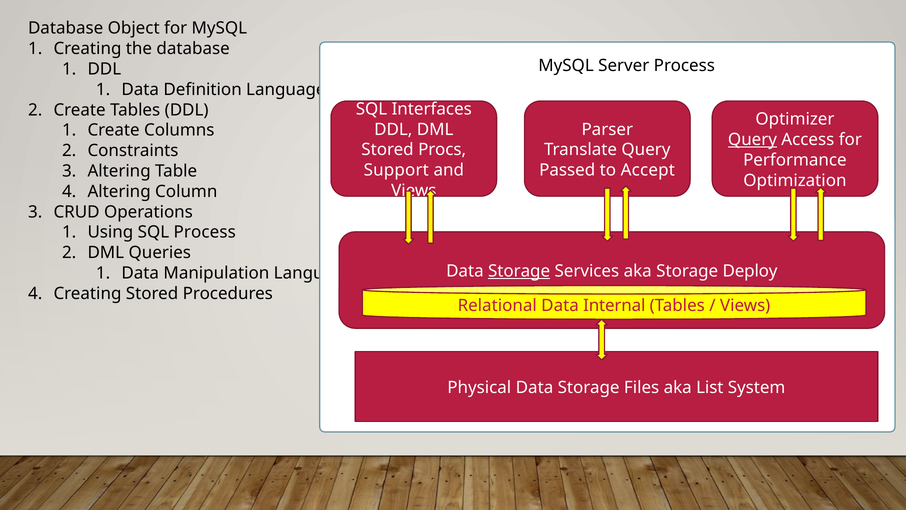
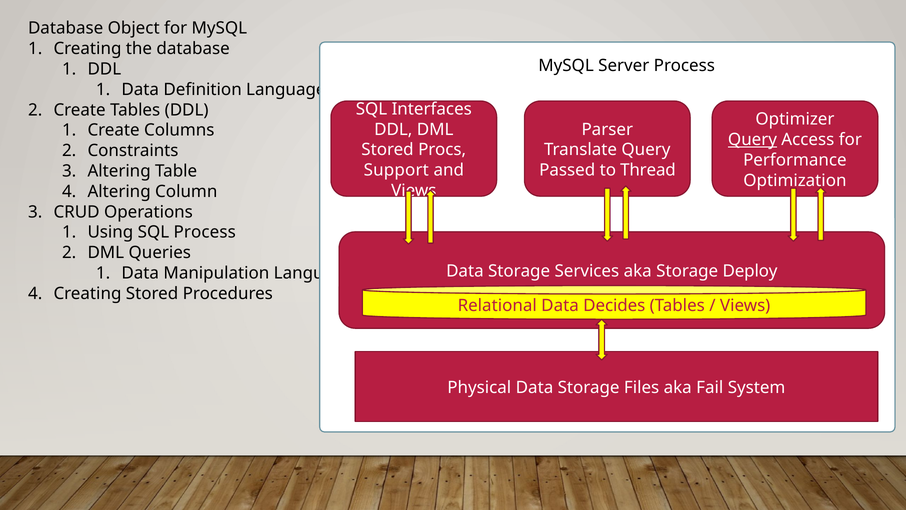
Accept: Accept -> Thread (648, 170)
Storage underline: present -> none (519, 271)
Internal: Internal -> Decides (614, 305)
List: List -> Fail (710, 388)
